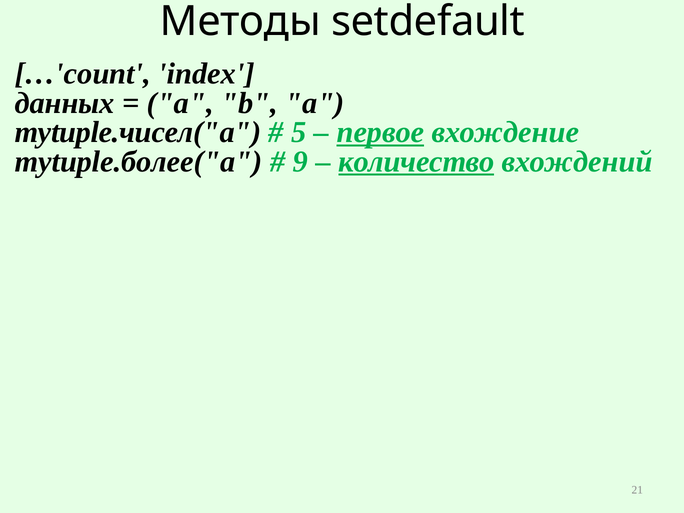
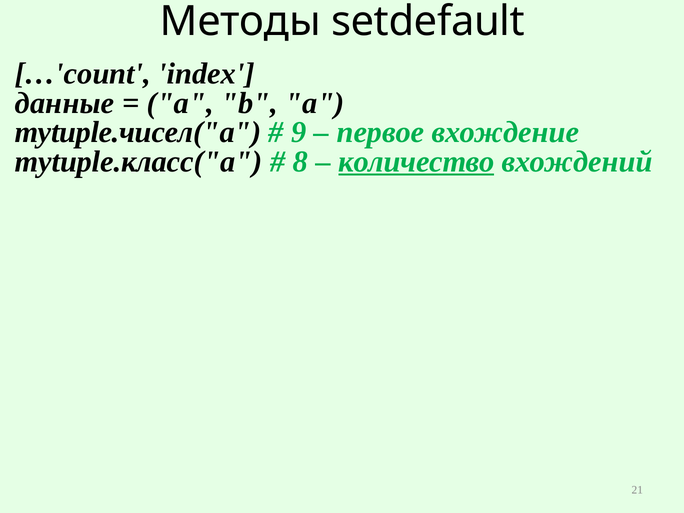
данных: данных -> данные (65, 103)
5: 5 -> 9 (299, 132)
первое underline: present -> none (380, 132)
mytuple.более("a: mytuple.более("a -> mytuple.класс("a (139, 162)
9: 9 -> 8 (300, 162)
